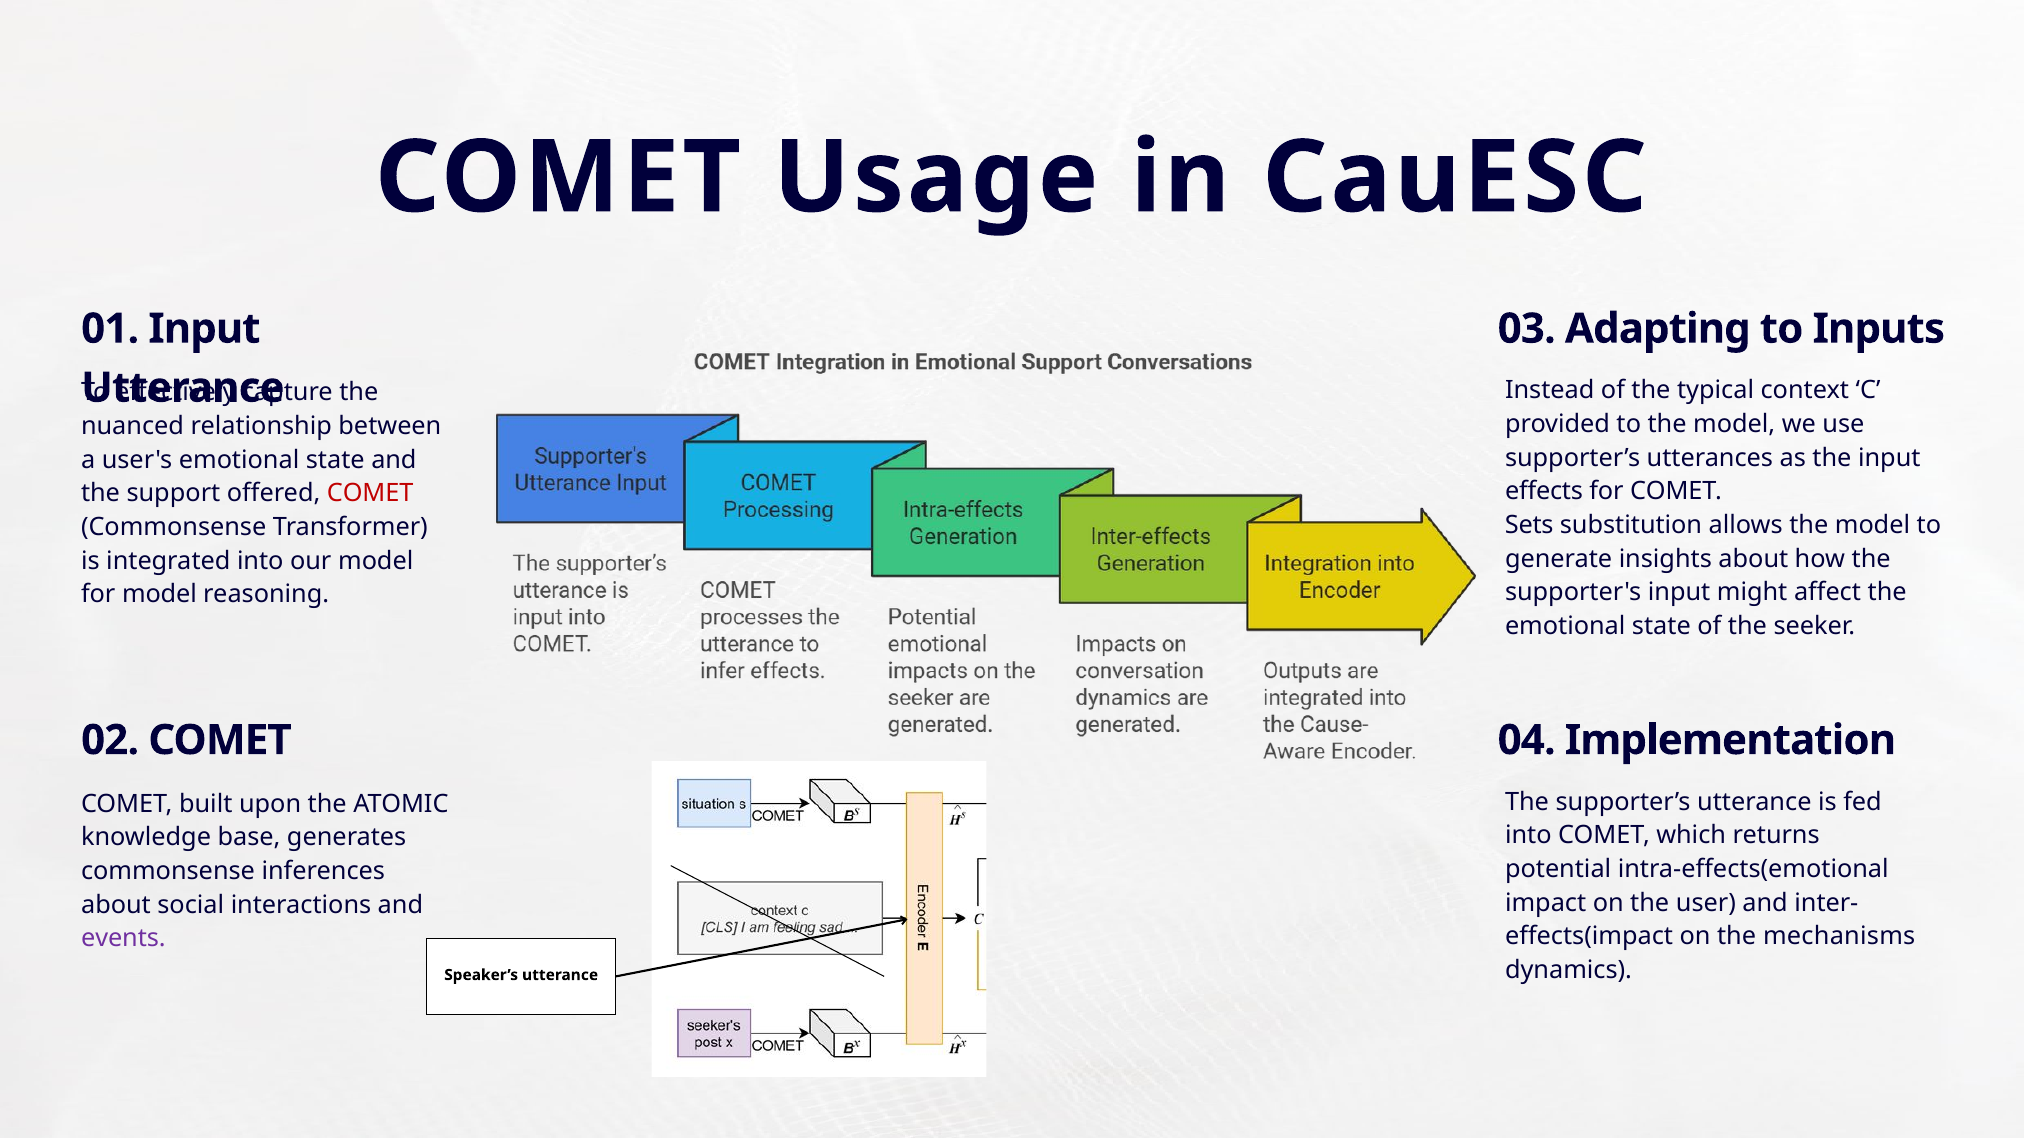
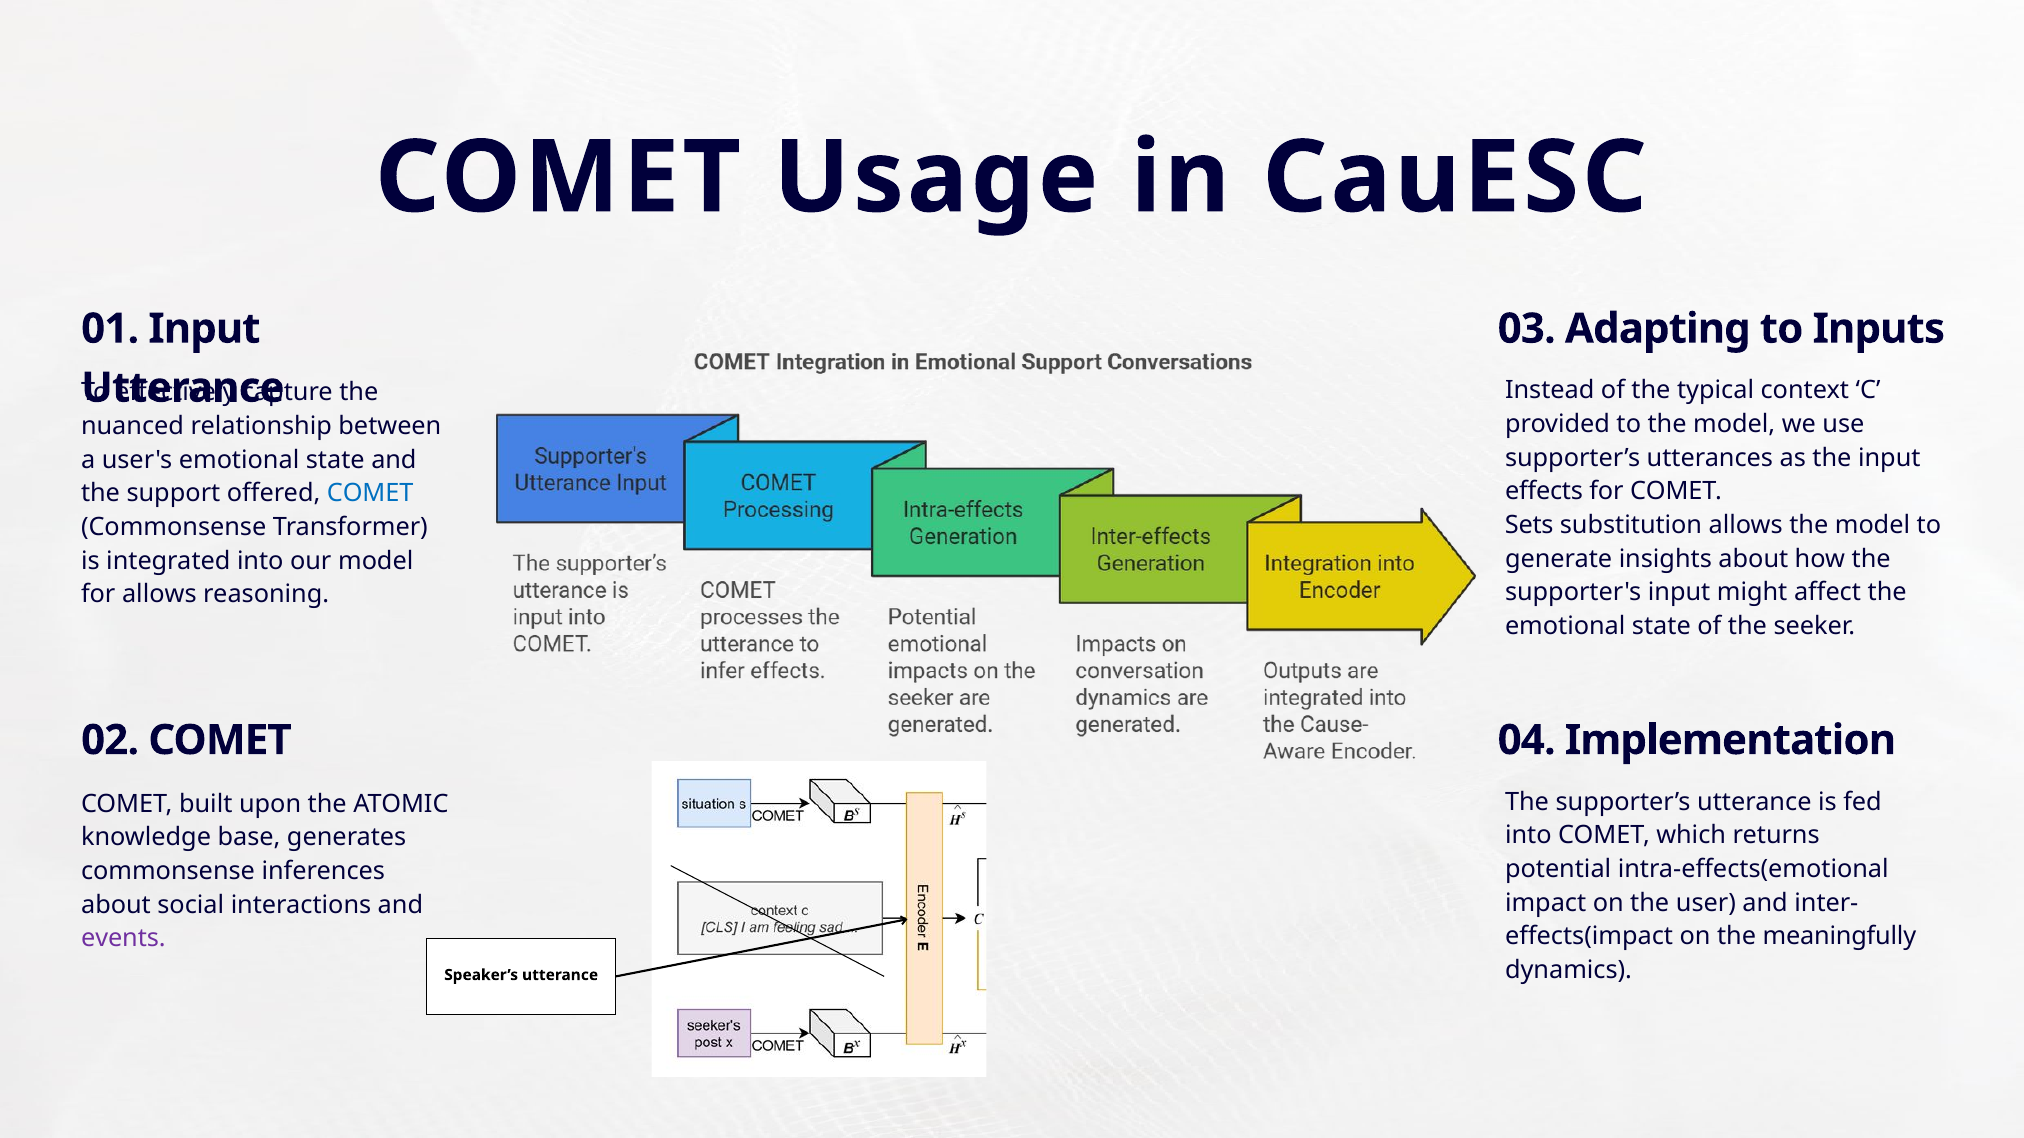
COMET colour: red -> blue (370, 494)
for model: model -> allows (159, 595)
mechanisms: mechanisms -> meaningfully (1839, 937)
